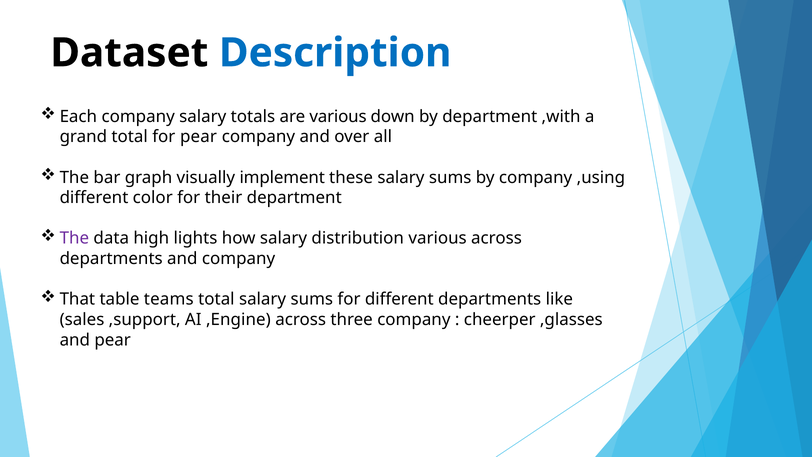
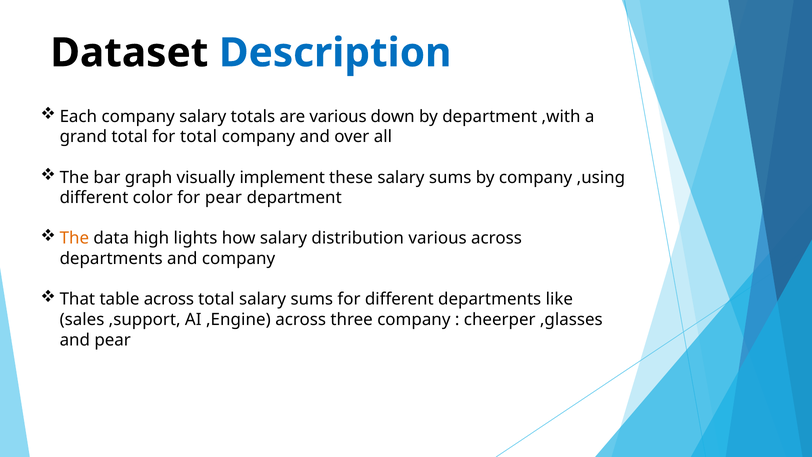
for pear: pear -> total (199, 137)
for their: their -> pear (223, 198)
The colour: purple -> orange (74, 238)
table teams: teams -> across (169, 299)
